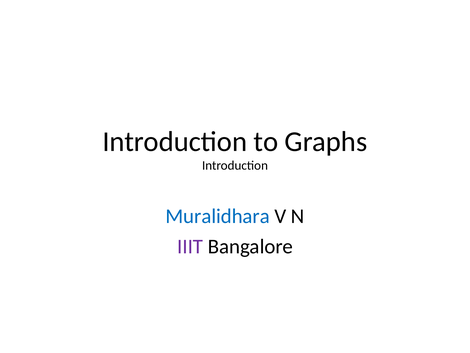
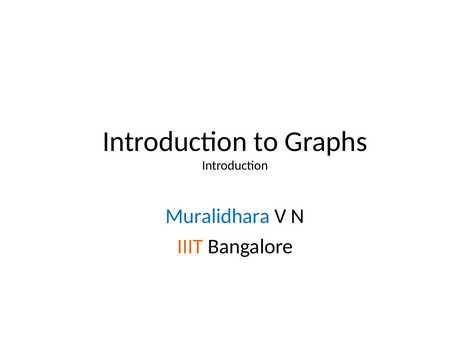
IIIT colour: purple -> orange (190, 246)
